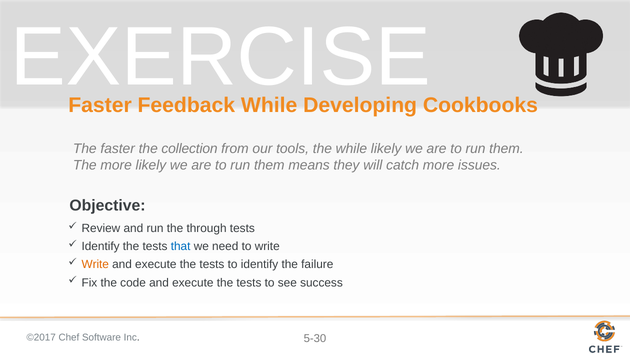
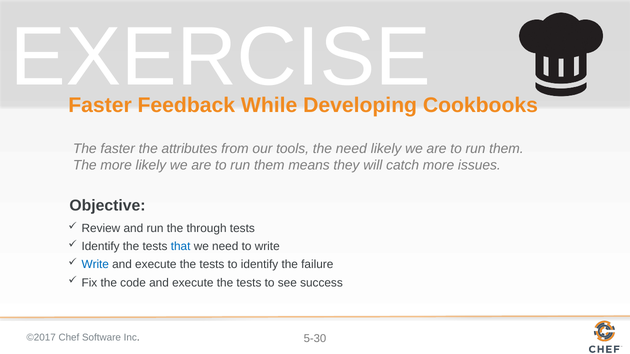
collection: collection -> attributes (190, 149)
the while: while -> need (351, 149)
Write colour: orange -> blue (95, 265)
